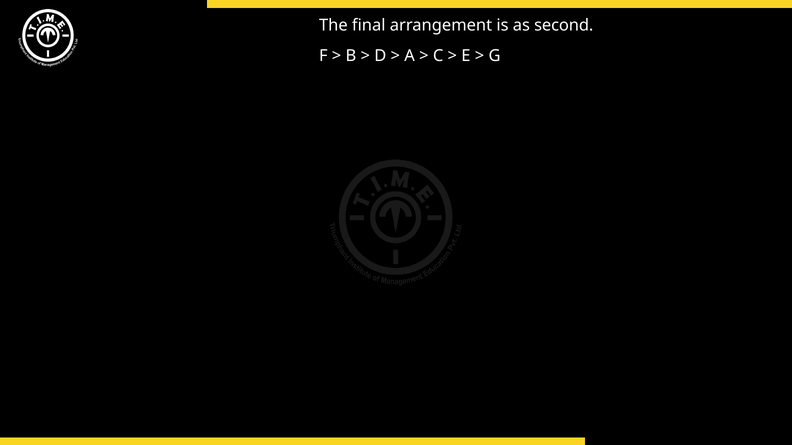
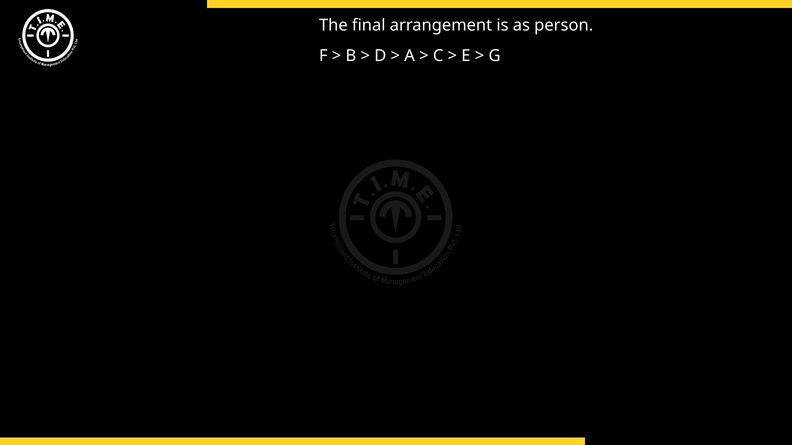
second: second -> person (564, 25)
